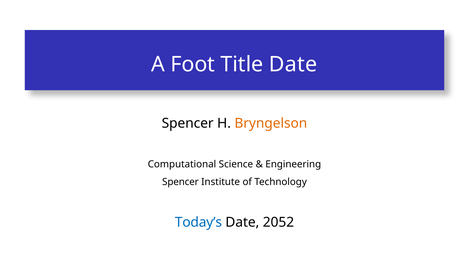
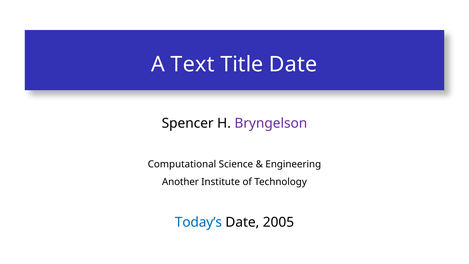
Foot: Foot -> Text (193, 64)
Bryngelson colour: orange -> purple (271, 123)
Spencer: Spencer -> Another (180, 182)
2052: 2052 -> 2005 (278, 222)
